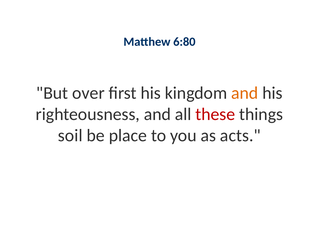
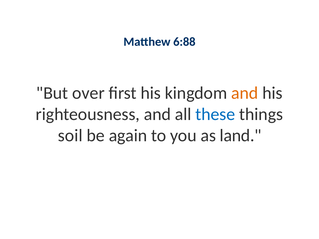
6:80: 6:80 -> 6:88 (184, 42)
these colour: red -> blue (215, 114)
place: place -> again (128, 136)
acts: acts -> land (241, 136)
